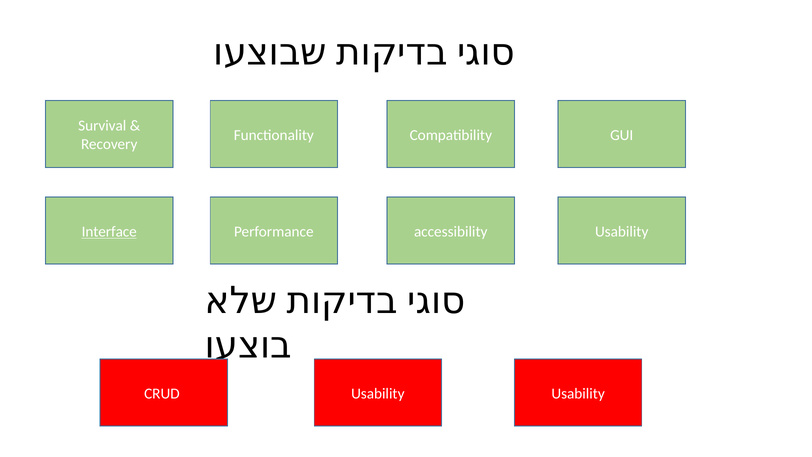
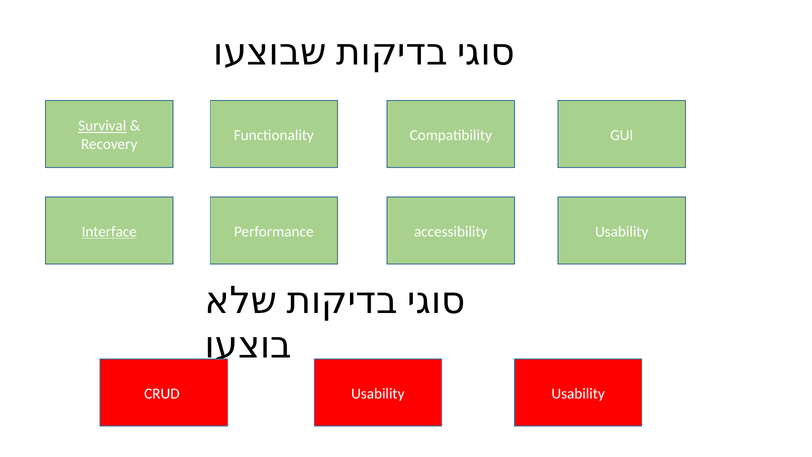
Survival underline: none -> present (102, 126)
